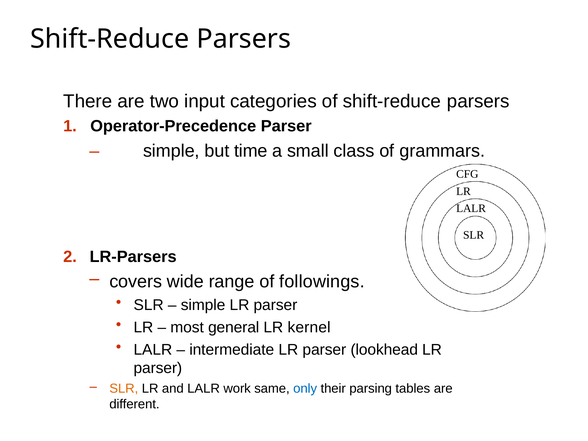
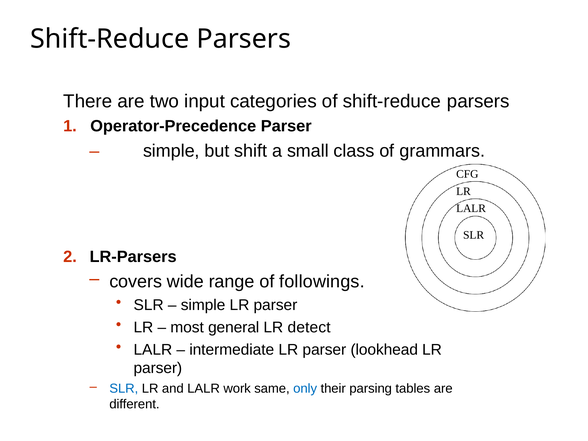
time: time -> shift (251, 151)
kernel: kernel -> detect (309, 327)
SLR colour: orange -> blue (124, 389)
